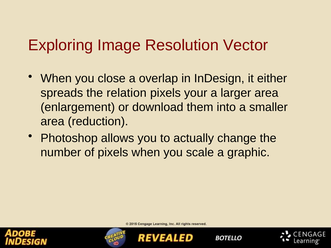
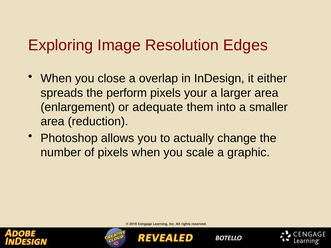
Vector: Vector -> Edges (246, 45)
relation: relation -> perform (127, 93)
download: download -> adequate (158, 107)
